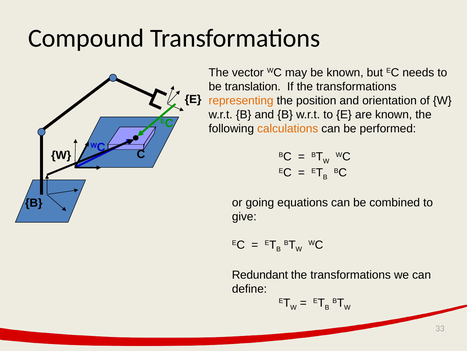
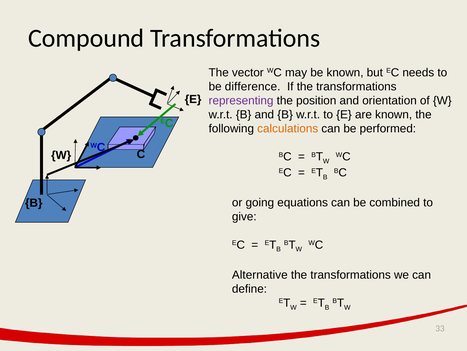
translation: translation -> difference (253, 86)
representing colour: orange -> purple (241, 100)
Redundant: Redundant -> Alternative (260, 274)
